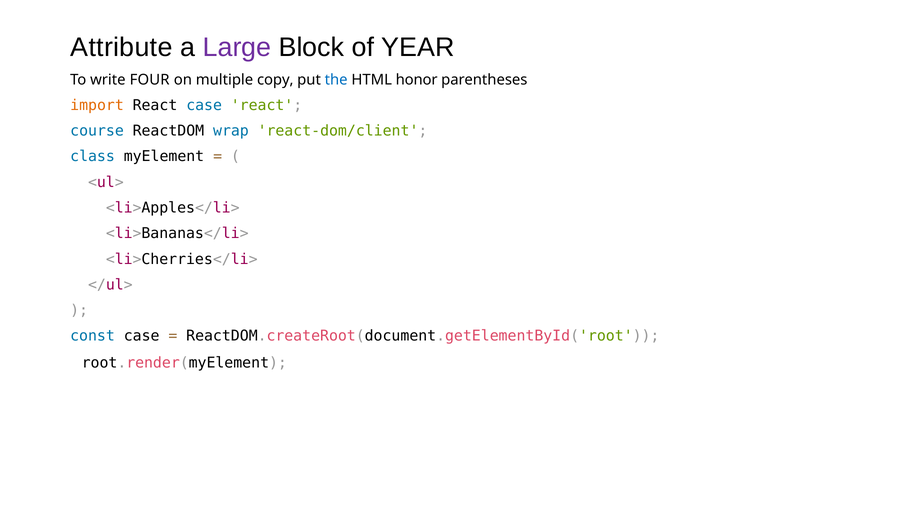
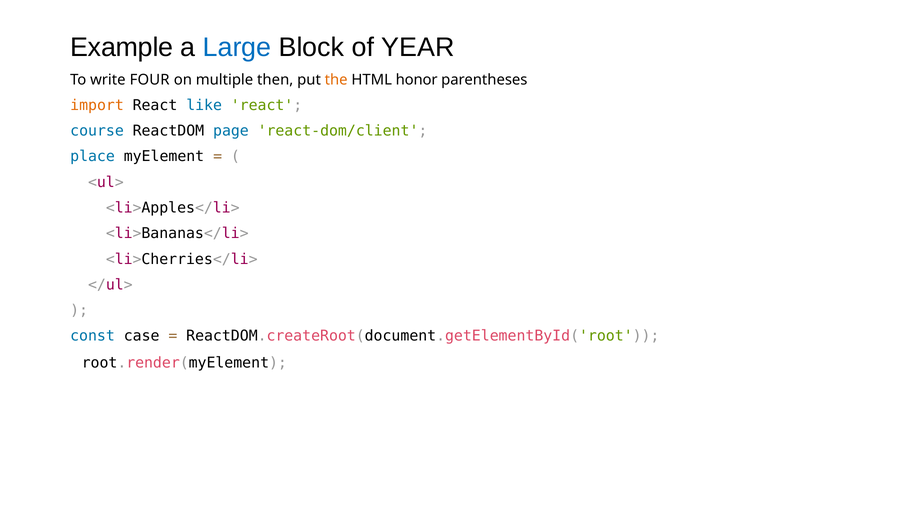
Attribute: Attribute -> Example (122, 47)
Large colour: purple -> blue (237, 47)
copy: copy -> then (275, 80)
the colour: blue -> orange (336, 80)
React case: case -> like (204, 105)
wrap: wrap -> page (231, 131)
class: class -> place (93, 157)
